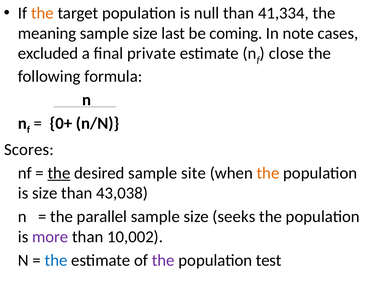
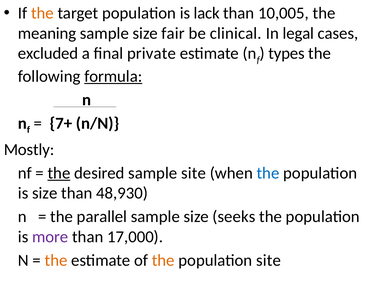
null: null -> lack (207, 13)
41,334: 41,334 -> 10,005 (283, 13)
last: last -> fair (173, 33)
coming: coming -> clinical (236, 33)
note: note -> legal (298, 33)
close: close -> types (287, 53)
formula underline: none -> present (113, 76)
0+: 0+ -> 7+ (61, 123)
Scores: Scores -> Mostly (29, 149)
the colour: orange -> blue (268, 173)
43,038: 43,038 -> 48,930 (122, 193)
10,002: 10,002 -> 17,000 (135, 237)
the colour: blue -> orange (56, 260)
the colour: purple -> orange (163, 260)
population test: test -> site (269, 260)
